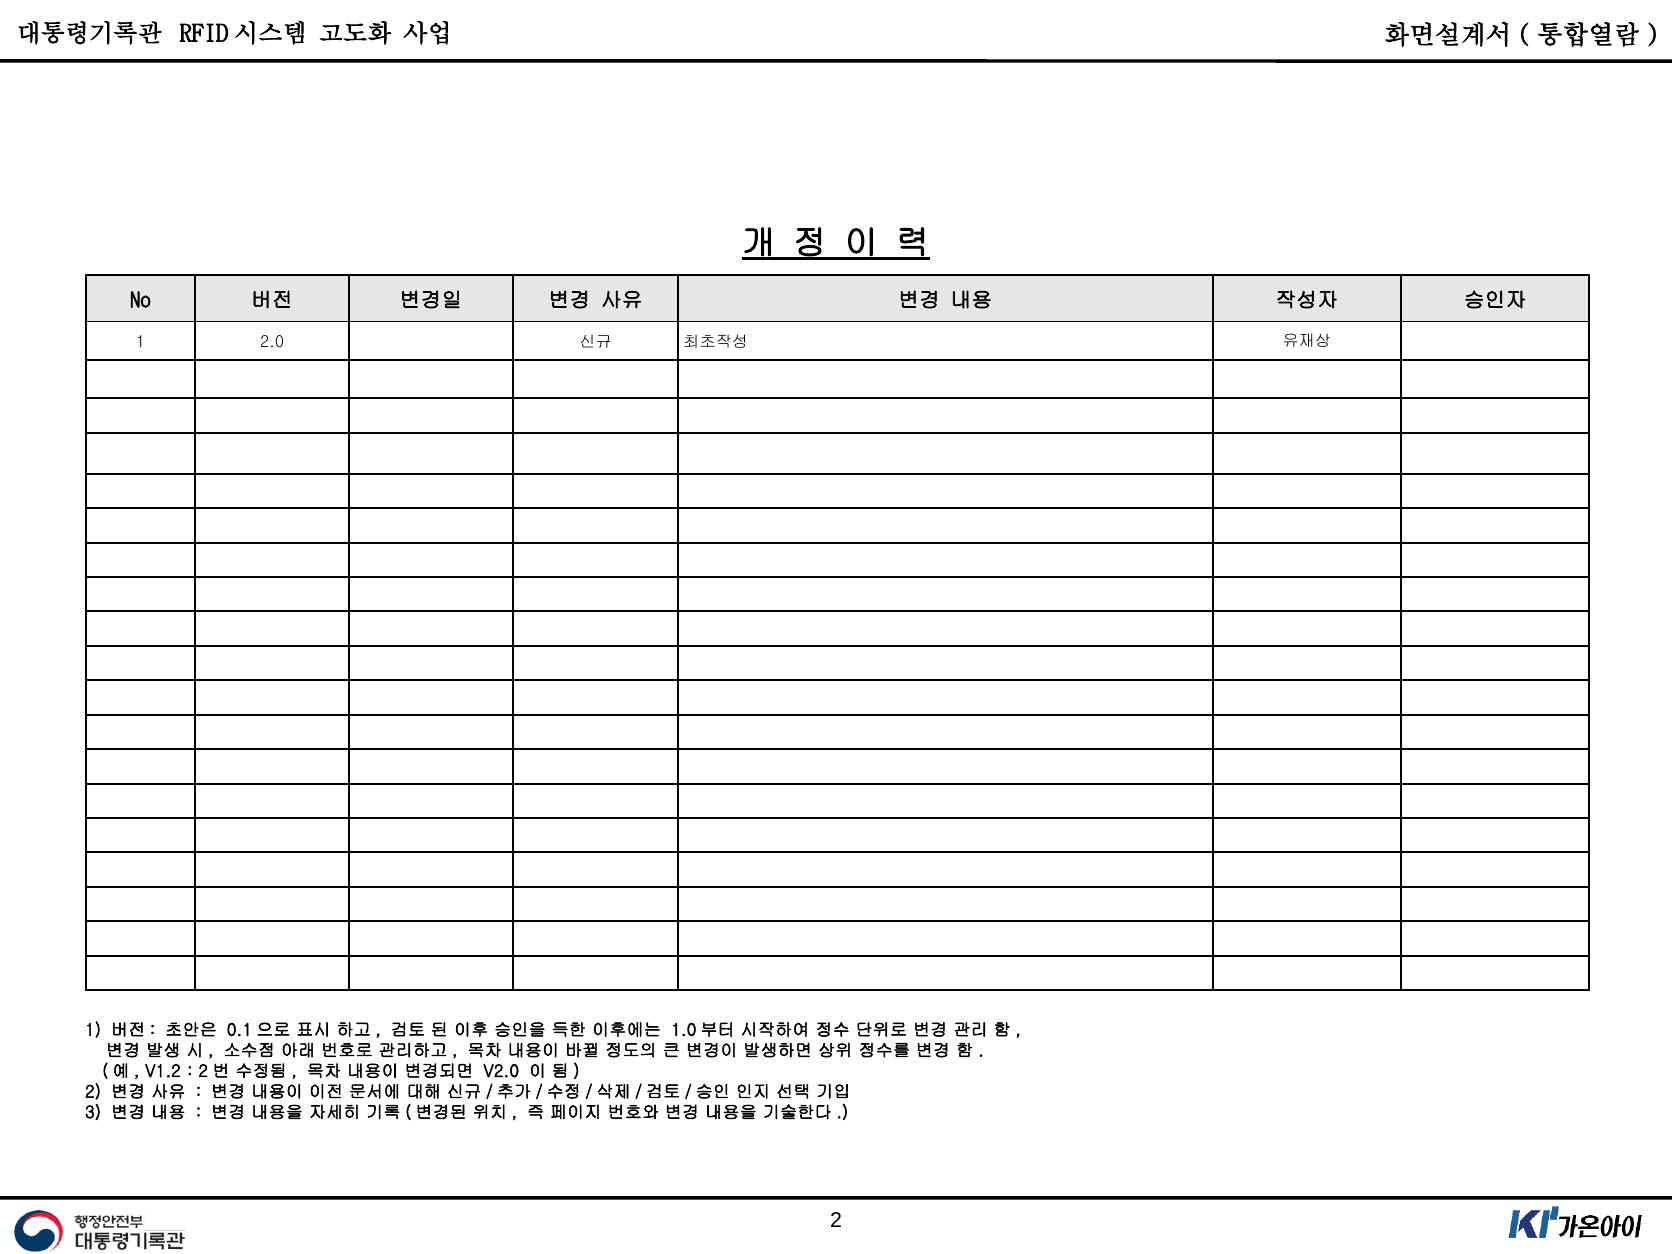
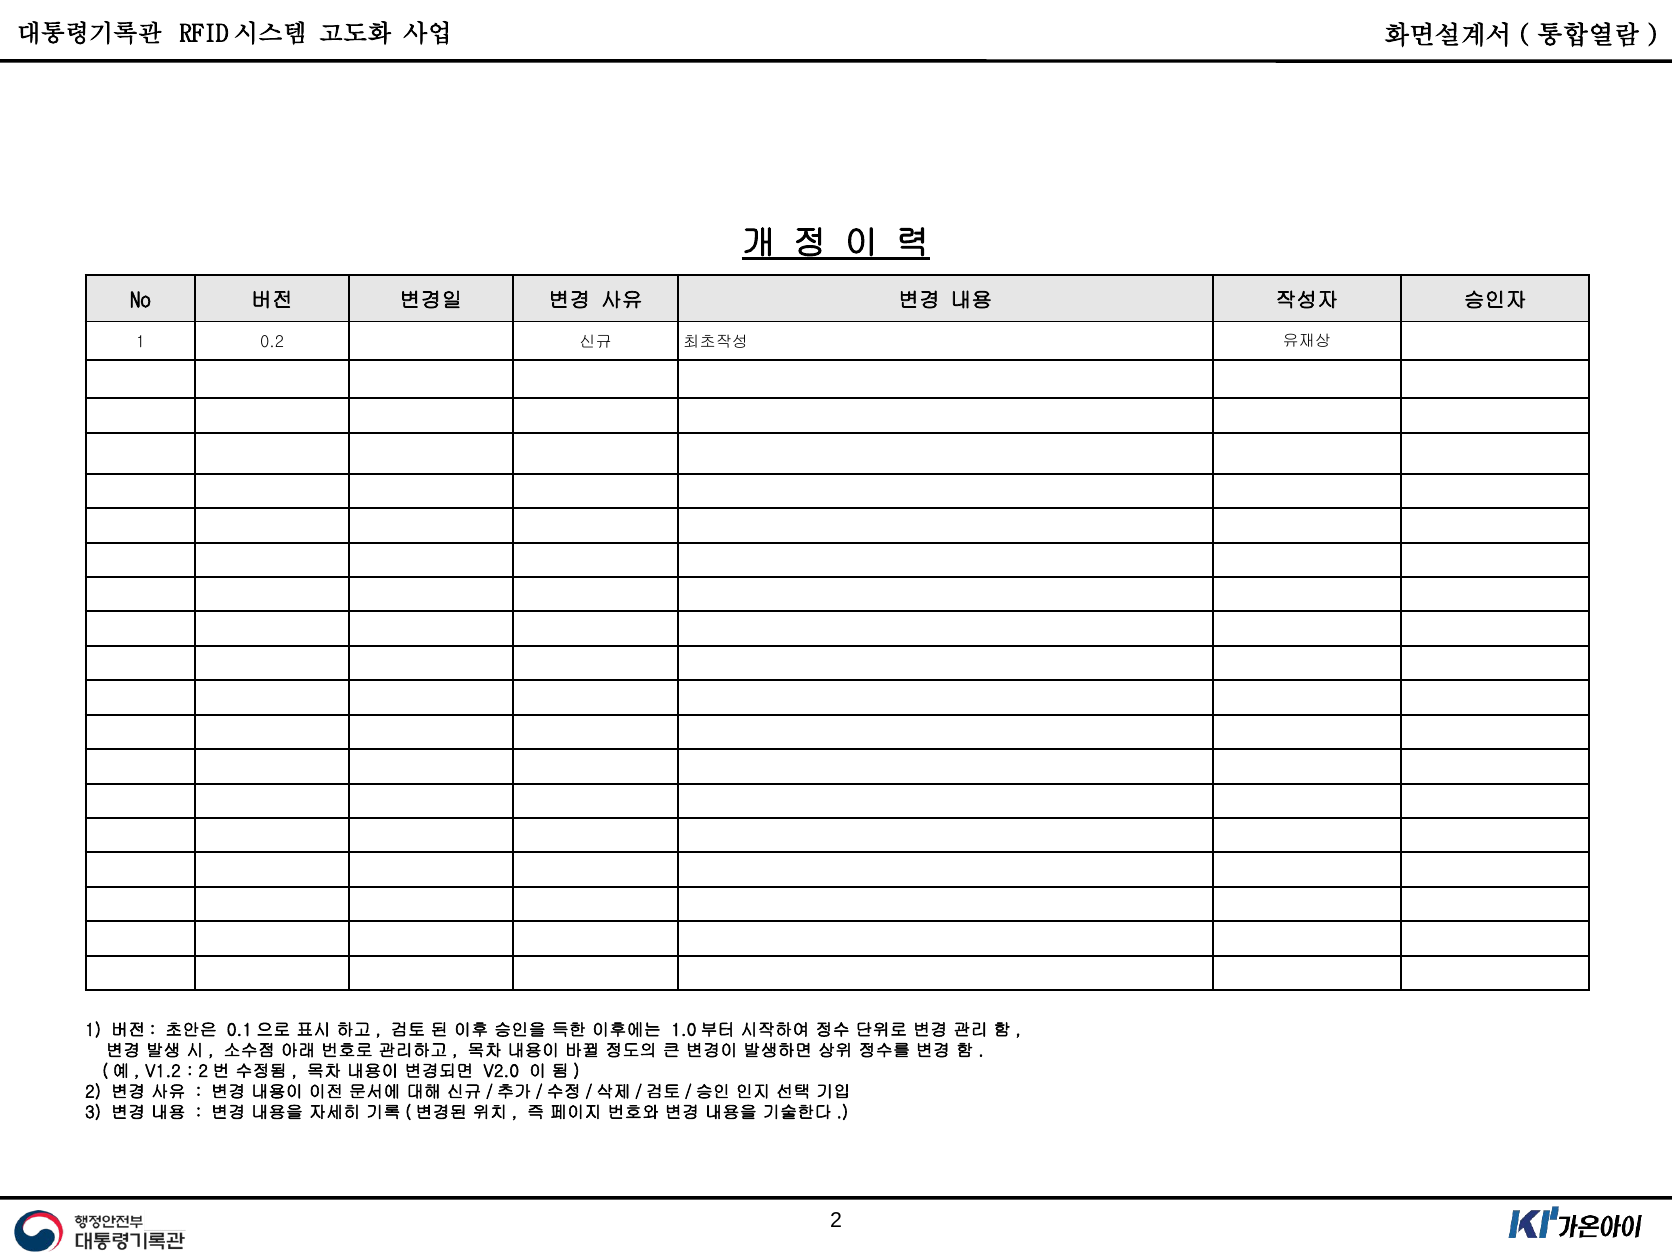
2.0: 2.0 -> 0.2 (272, 342)
